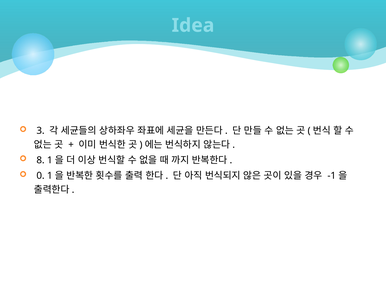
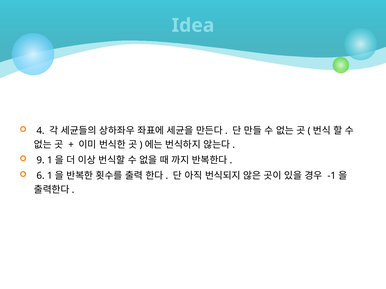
3: 3 -> 4 (40, 131)
8: 8 -> 9 (40, 160)
0: 0 -> 6 (40, 176)
